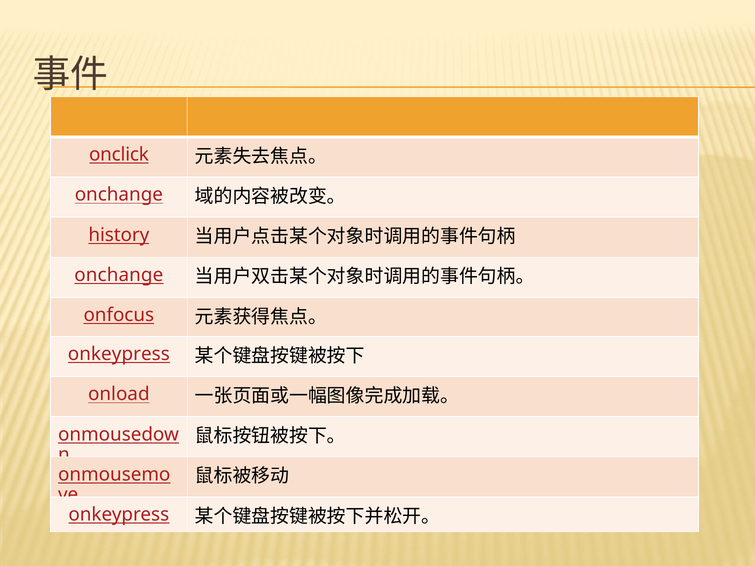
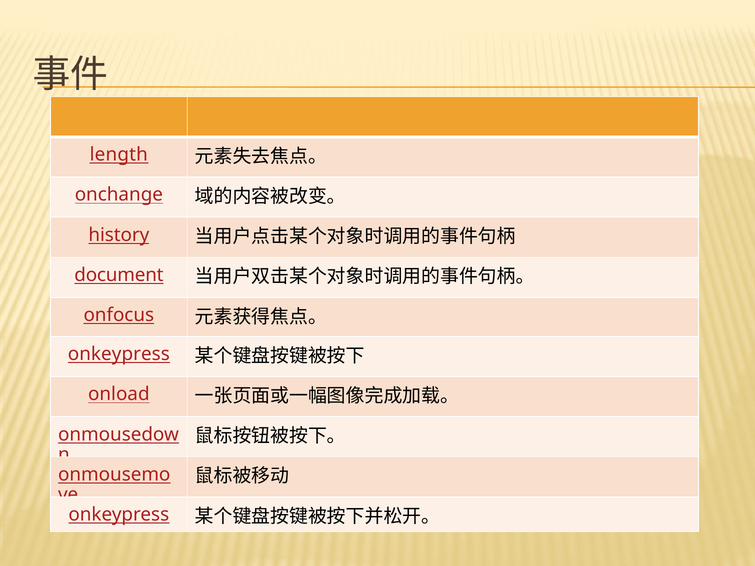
onclick: onclick -> length (119, 155)
onchange: onchange -> document (119, 275)
